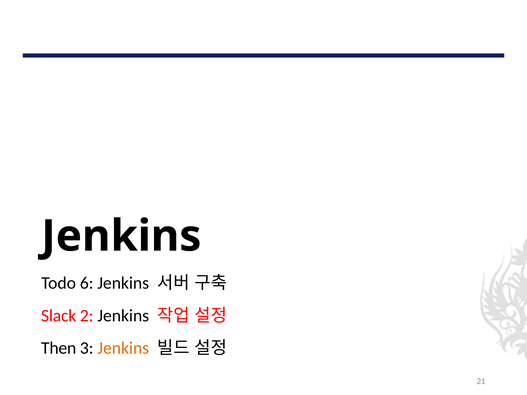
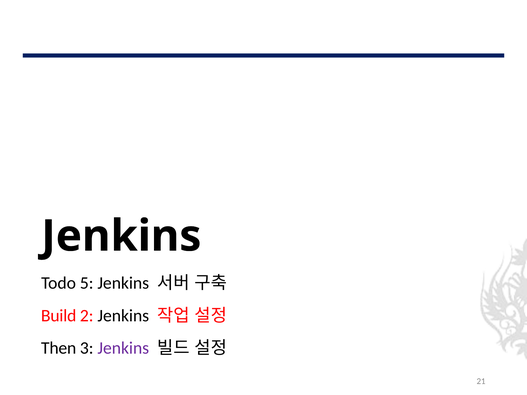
6: 6 -> 5 (87, 283)
Slack: Slack -> Build (59, 316)
Jenkins colour: orange -> purple (123, 348)
